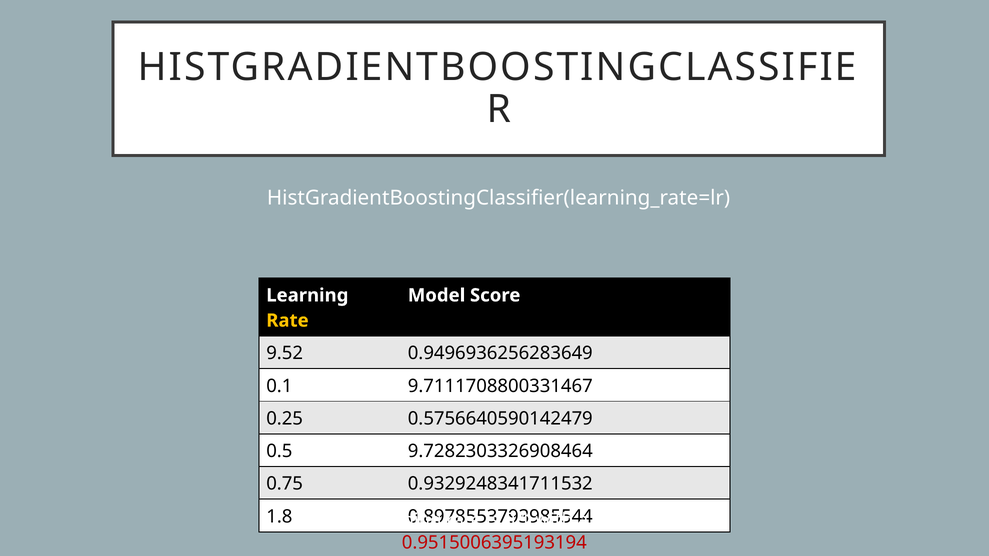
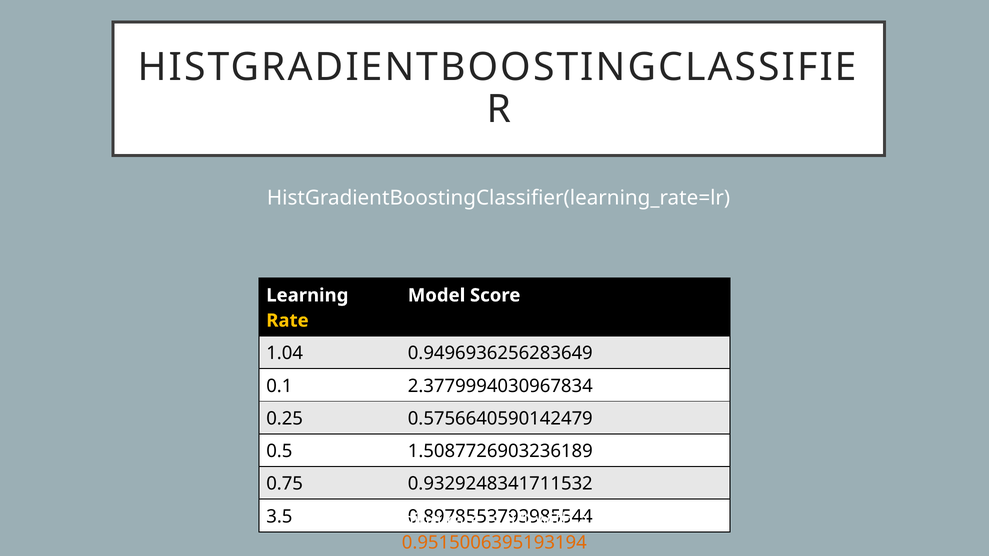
9.52: 9.52 -> 1.04 (285, 353)
9.7111708800331467: 9.7111708800331467 -> 2.3779994030967834 (500, 386)
9.7282303326908464: 9.7282303326908464 -> 1.5087726903236189 (500, 451)
1.8: 1.8 -> 3.5 (279, 517)
0.9515006395193194 colour: red -> orange (494, 543)
